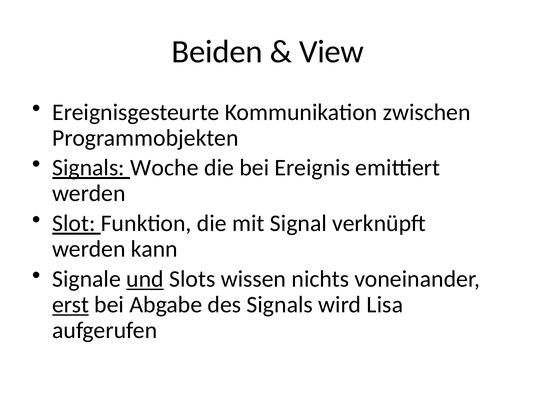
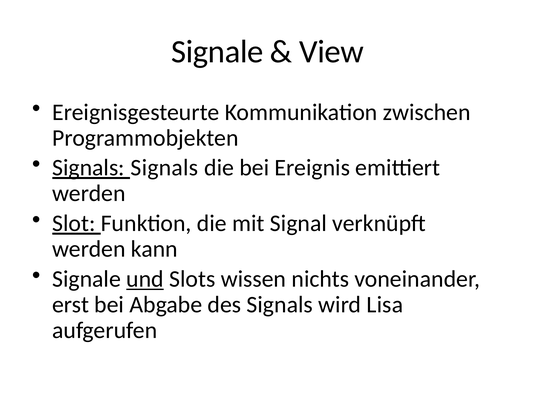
Beiden: Beiden -> Signale (217, 52)
Woche: Woche -> Signals (164, 168)
erst underline: present -> none (71, 305)
